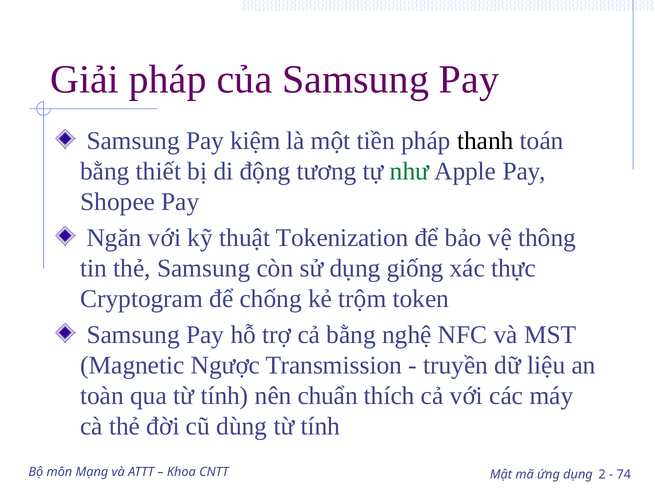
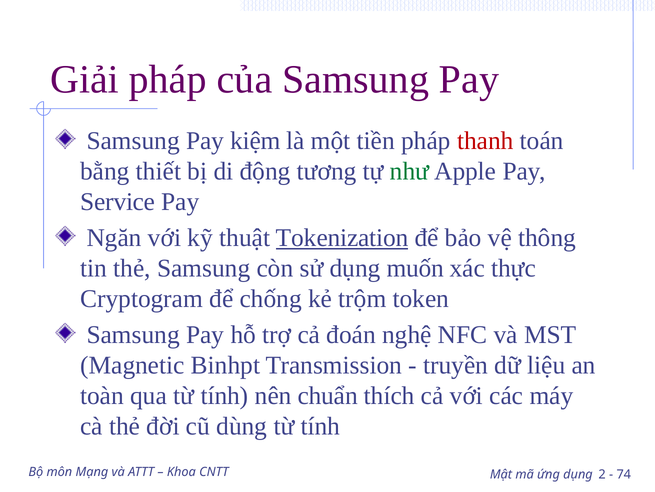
thanh colour: black -> red (485, 140)
Shopee: Shopee -> Service (118, 202)
Tokenization underline: none -> present (342, 237)
giống: giống -> muốn (415, 268)
cả bằng: bằng -> đoán (351, 334)
Ngược: Ngược -> Binhpt (226, 365)
